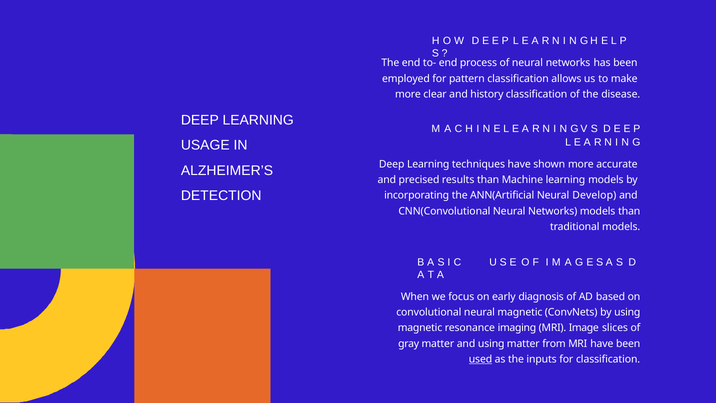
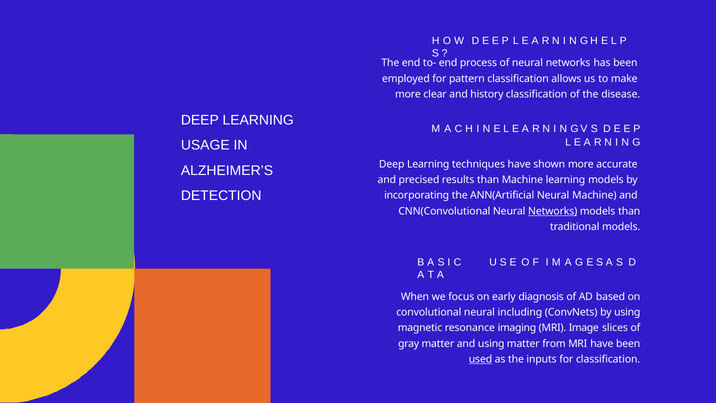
Neural Develop: Develop -> Machine (594, 195)
Networks underline: none -> present (553, 211)
neural magnetic: magnetic -> including (520, 312)
